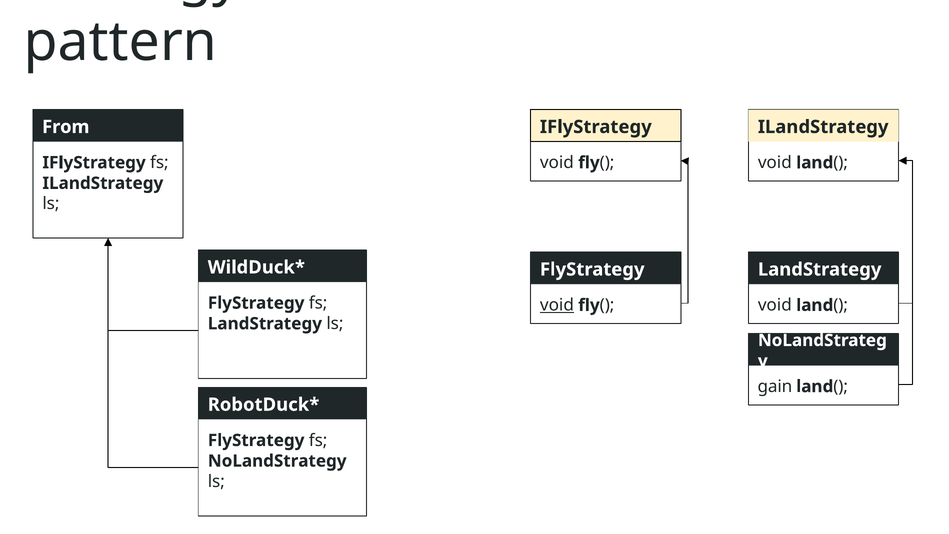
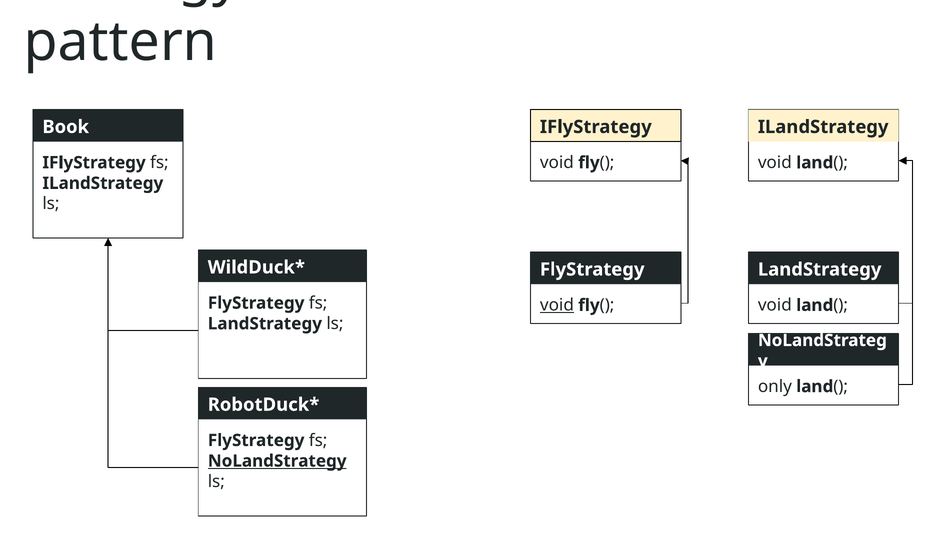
From: From -> Book (66, 127)
gain: gain -> only (775, 386)
NoLandStrategy underline: none -> present (277, 461)
